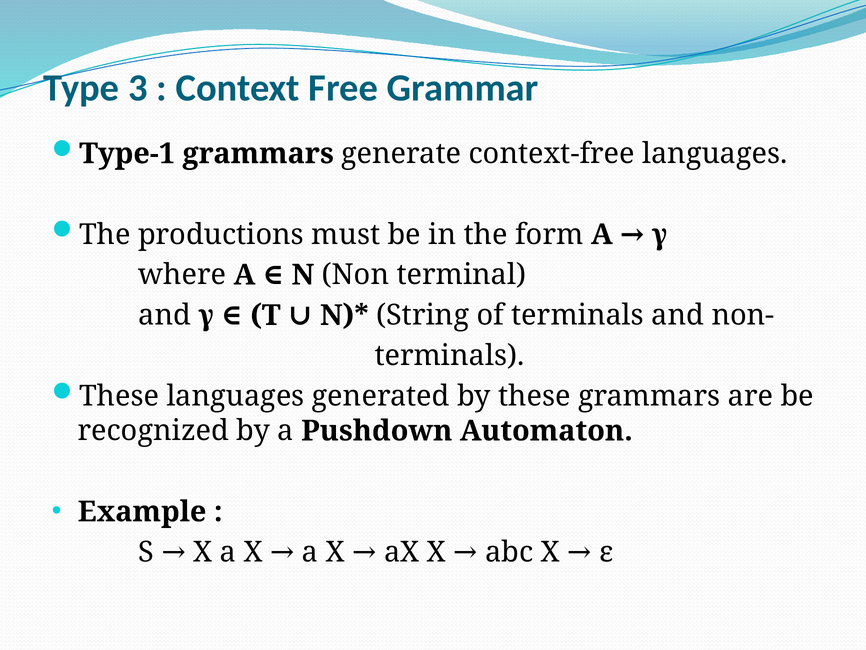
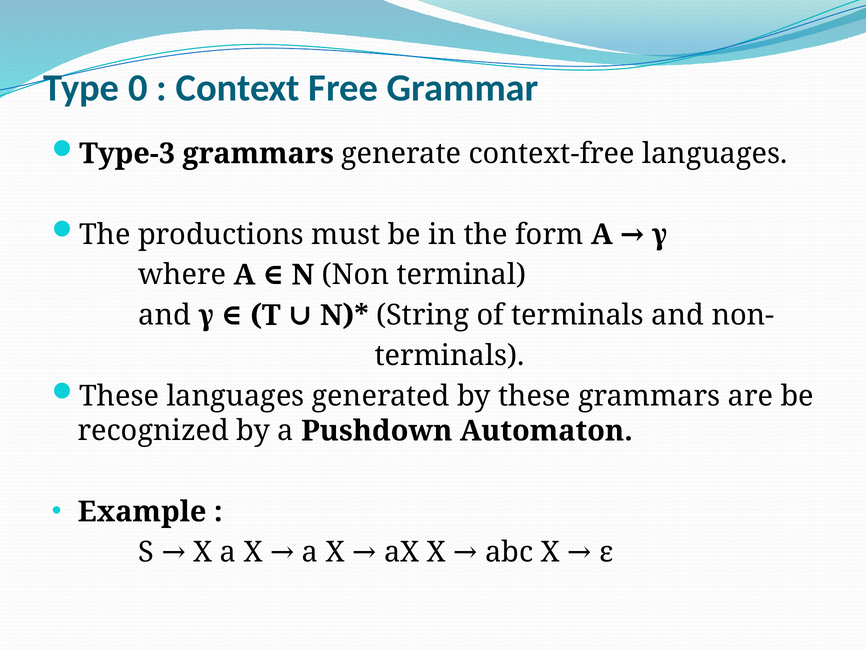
3: 3 -> 0 (138, 88)
Type-1: Type-1 -> Type-3 (127, 154)
